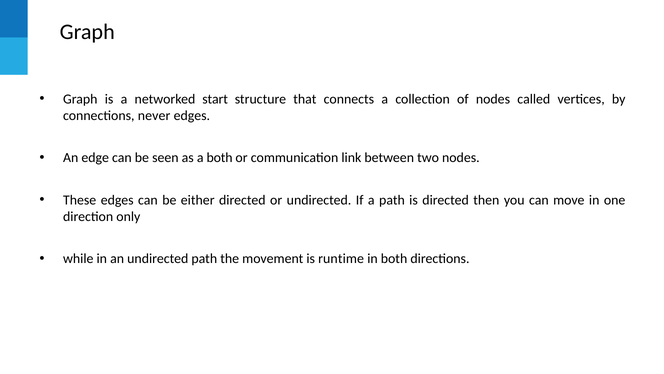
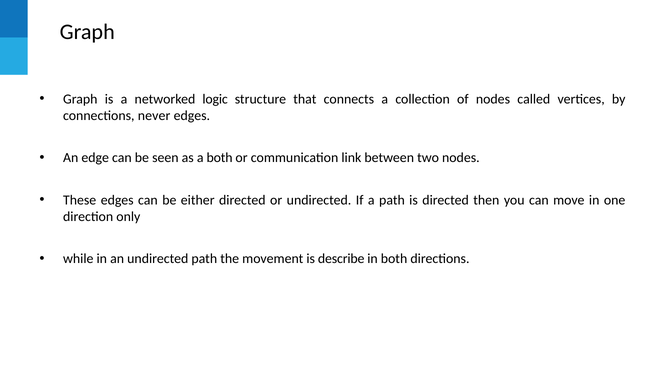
start: start -> logic (215, 99)
runtime: runtime -> describe (341, 259)
